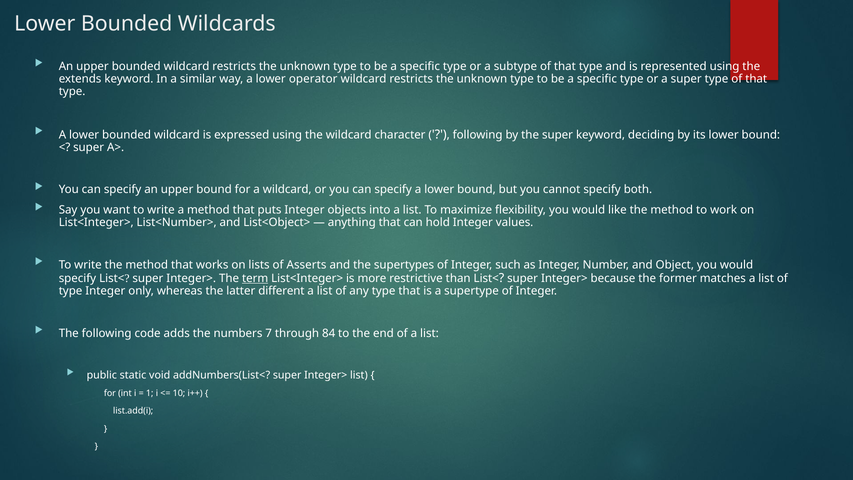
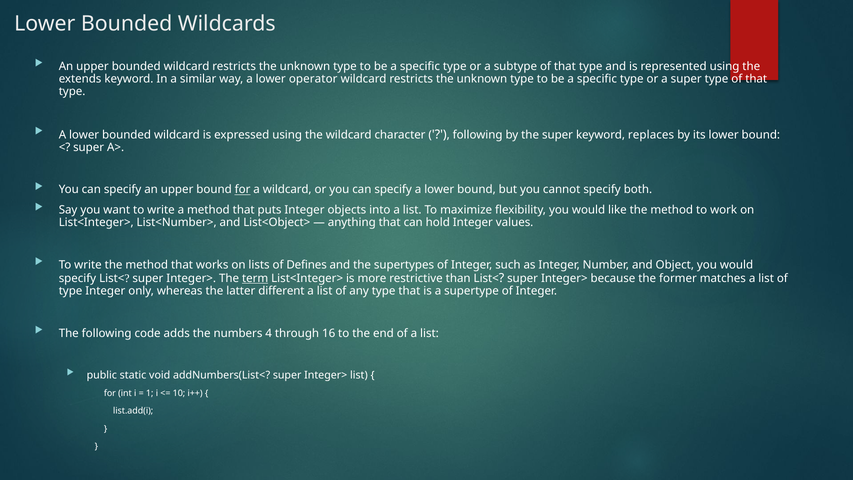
deciding: deciding -> replaces (651, 135)
for underline: none -> present (243, 190)
Asserts: Asserts -> Defines (307, 265)
7: 7 -> 4 (269, 333)
84: 84 -> 16 (329, 333)
